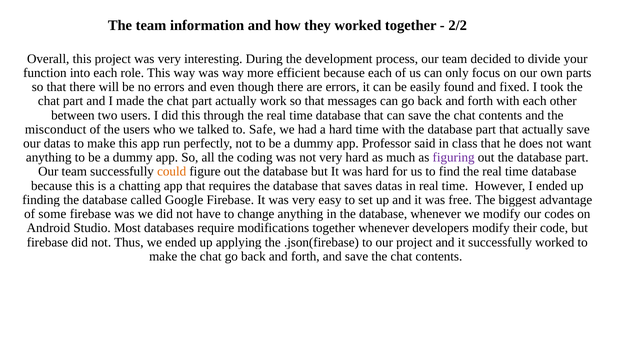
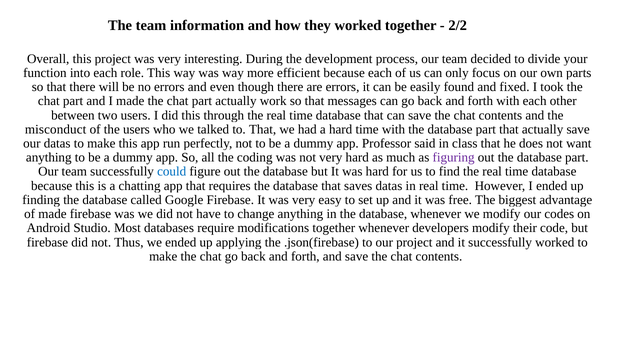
to Safe: Safe -> That (263, 129)
could colour: orange -> blue (172, 172)
of some: some -> made (52, 214)
